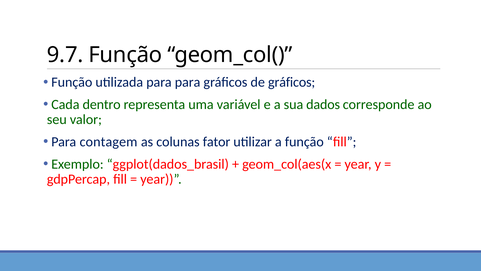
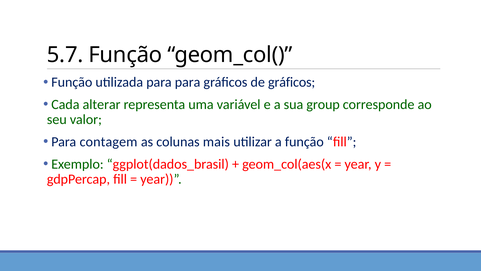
9.7: 9.7 -> 5.7 (65, 55)
dentro: dentro -> alterar (102, 104)
dados: dados -> group (323, 104)
fator: fator -> mais (216, 142)
